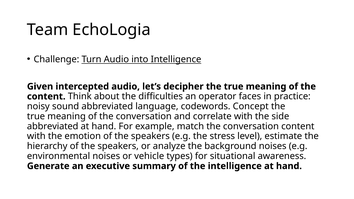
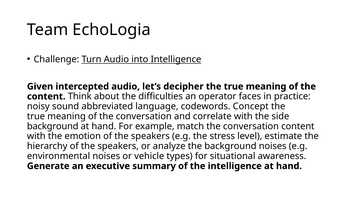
abbreviated: abbreviated -> background (53, 126)
